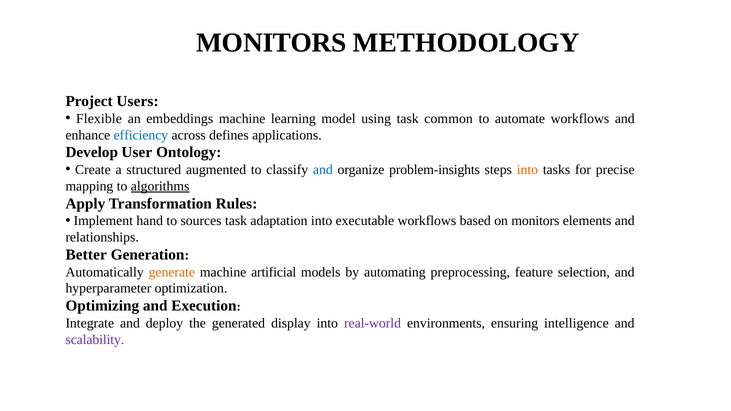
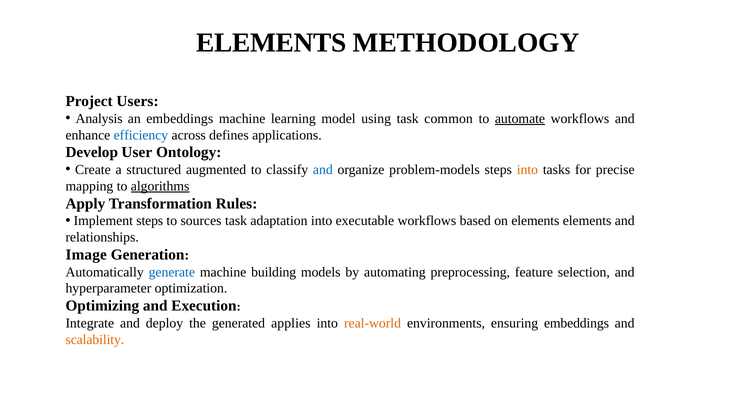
MONITORS: MONITORS -> ELEMENTS (272, 43)
Flexible: Flexible -> Analysis (99, 119)
automate underline: none -> present (520, 119)
problem-insights: problem-insights -> problem-models (434, 170)
Implement hand: hand -> steps (150, 221)
on monitors: monitors -> elements (535, 221)
Better: Better -> Image (86, 255)
generate colour: orange -> blue (172, 272)
artificial: artificial -> building (274, 272)
display: display -> applies (291, 323)
real-world colour: purple -> orange (373, 323)
ensuring intelligence: intelligence -> embeddings (577, 323)
scalability colour: purple -> orange (95, 340)
